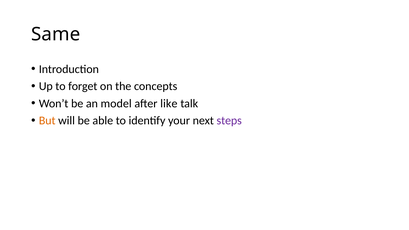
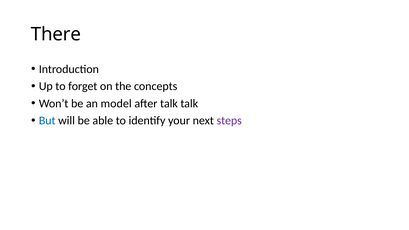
Same: Same -> There (56, 34)
after like: like -> talk (169, 103)
But colour: orange -> blue (47, 121)
